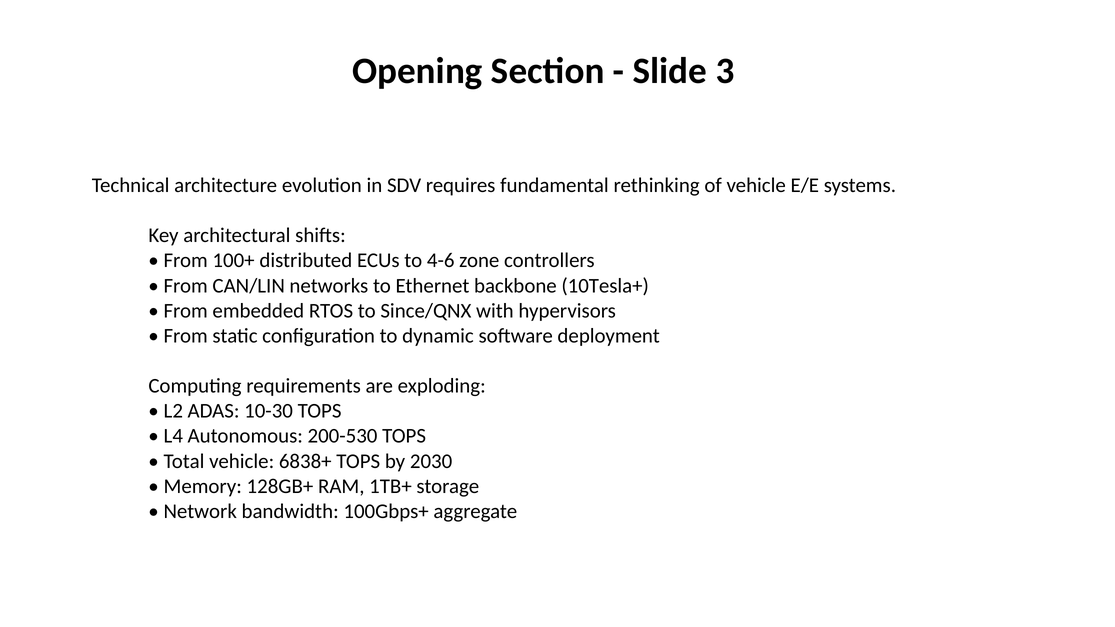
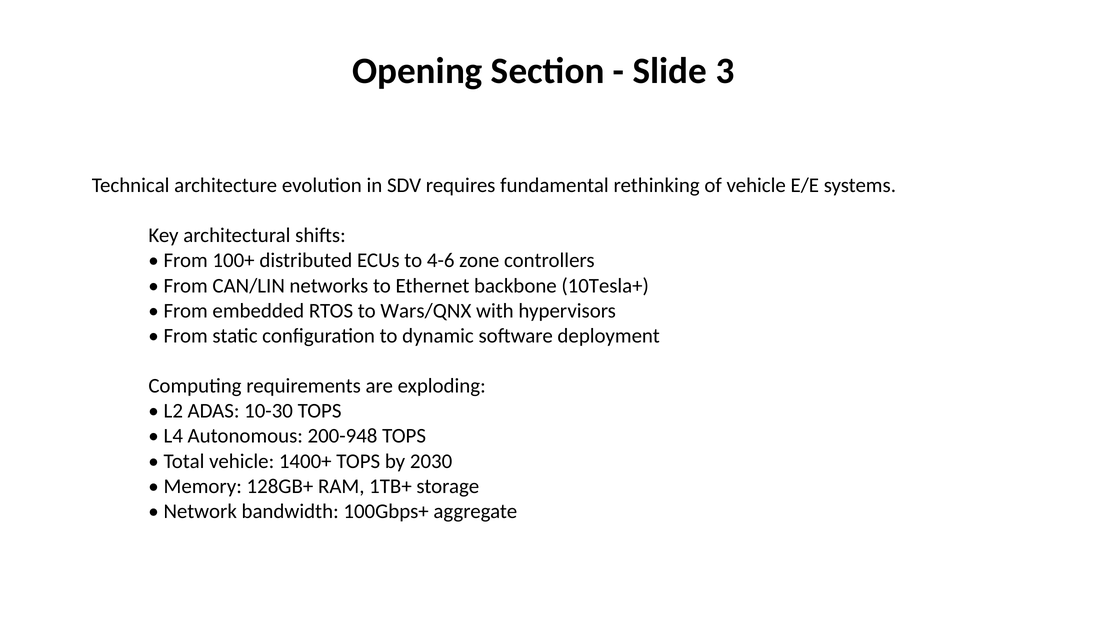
Since/QNX: Since/QNX -> Wars/QNX (426, 311)
200-530: 200-530 -> 200-948 (342, 436)
6838+: 6838+ -> 1400+ (305, 461)
